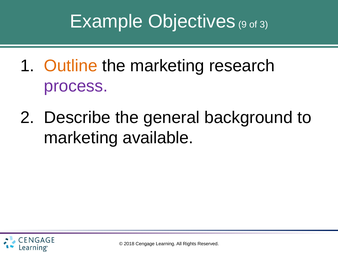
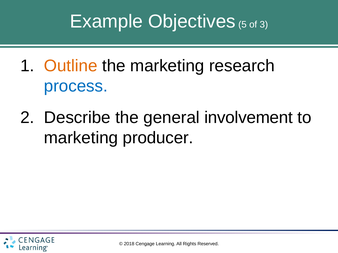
9: 9 -> 5 (242, 25)
process colour: purple -> blue (76, 86)
background: background -> involvement (249, 118)
available: available -> producer (158, 138)
